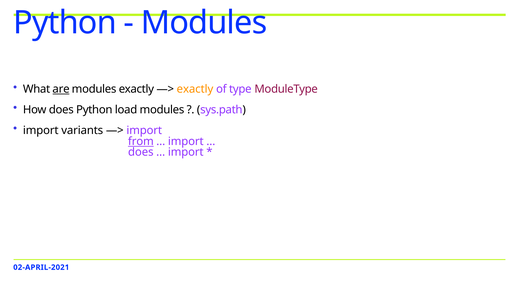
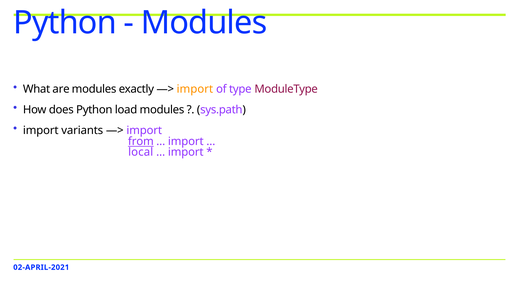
are underline: present -> none (61, 89)
exactly: exactly -> import (195, 89)
does: does -> local (141, 152)
